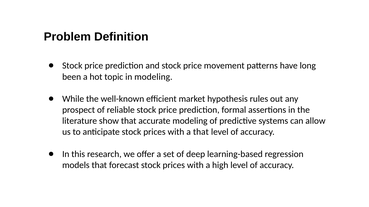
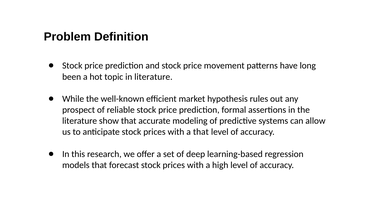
in modeling: modeling -> literature (153, 77)
